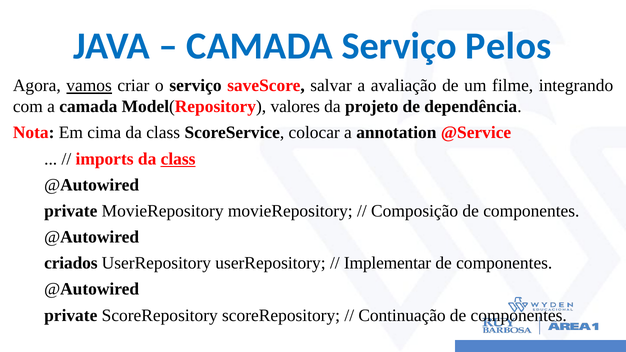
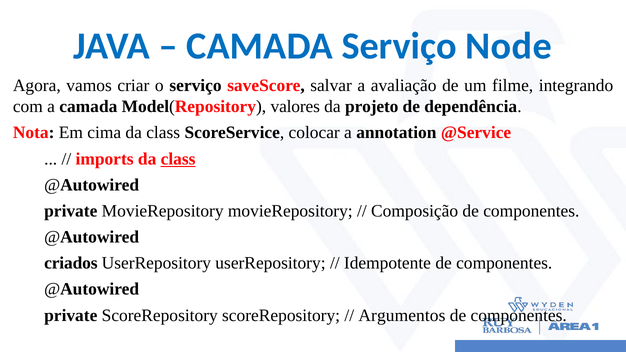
Pelos: Pelos -> Node (509, 46)
vamos underline: present -> none (89, 86)
Implementar: Implementar -> Idempotente (387, 263)
Continuação: Continuação -> Argumentos (402, 315)
